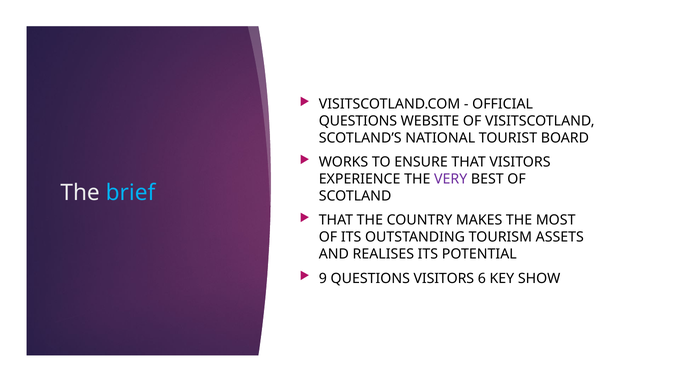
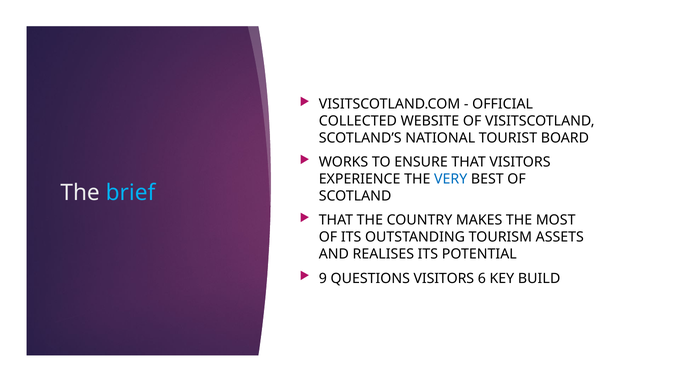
QUESTIONS: QUESTIONS -> COLLECTED (358, 121)
VERY colour: purple -> blue (451, 179)
SHOW: SHOW -> BUILD (539, 278)
